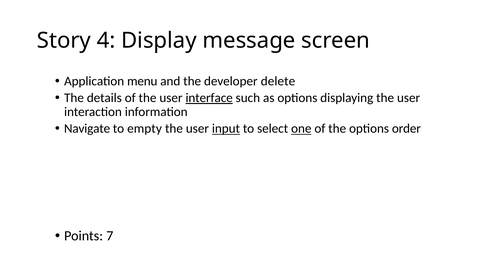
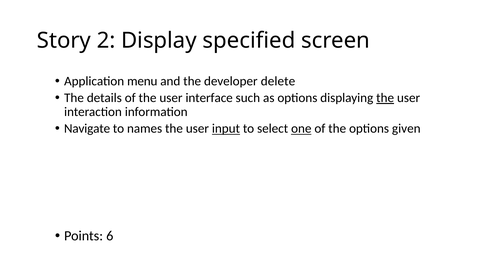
4: 4 -> 2 (106, 41)
message: message -> specified (249, 41)
interface underline: present -> none (209, 98)
the underline: none -> present (385, 98)
empty: empty -> names (145, 129)
order: order -> given (406, 129)
7: 7 -> 6 (110, 236)
